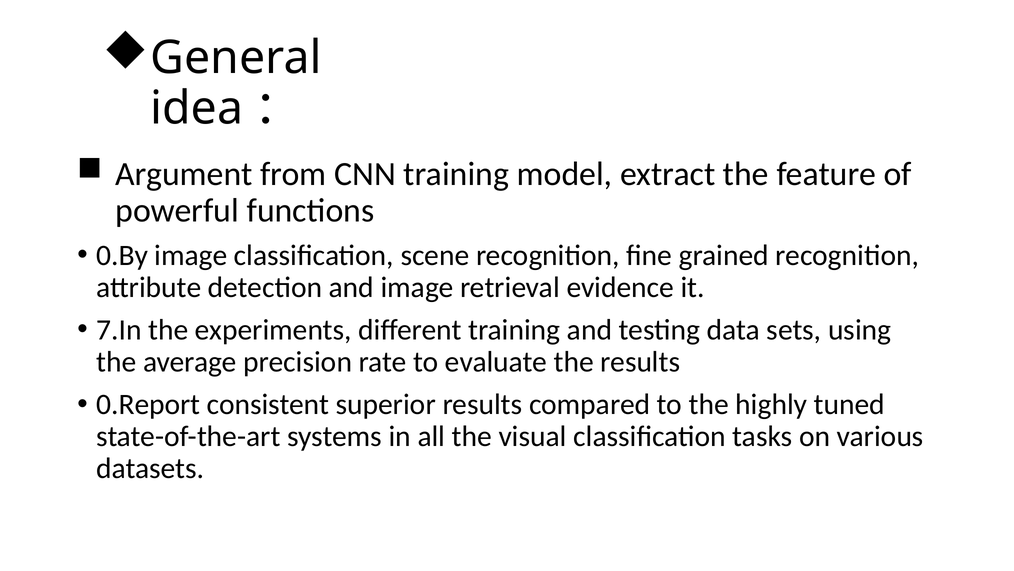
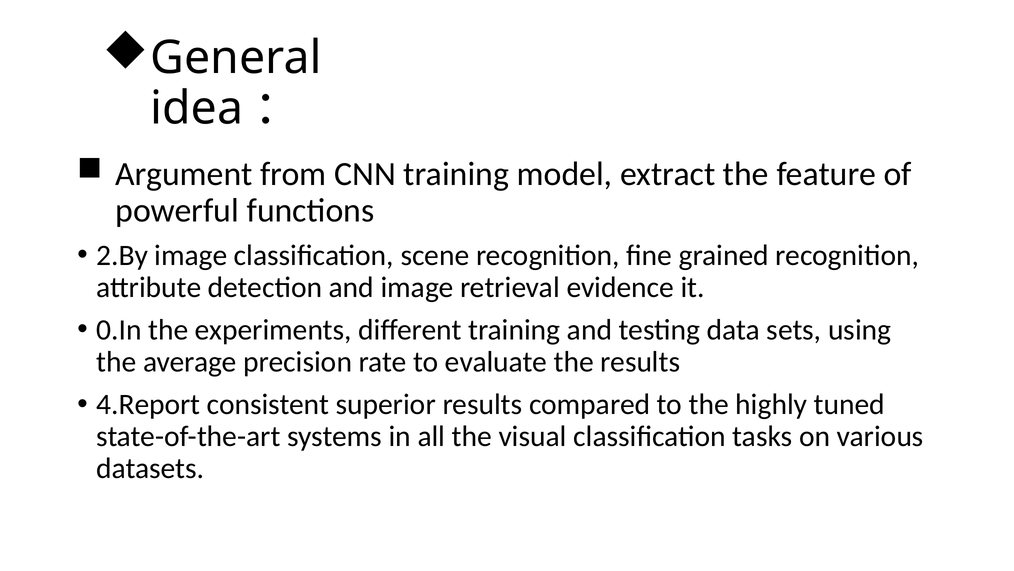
0.By: 0.By -> 2.By (122, 255)
7.In: 7.In -> 0.In (119, 330)
0.Report: 0.Report -> 4.Report (148, 404)
